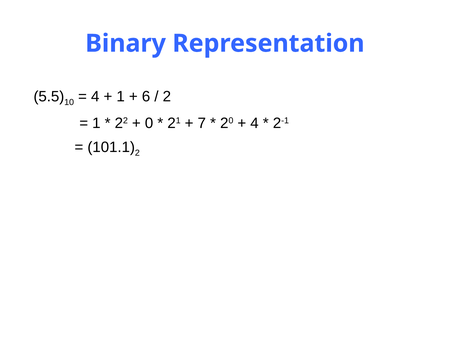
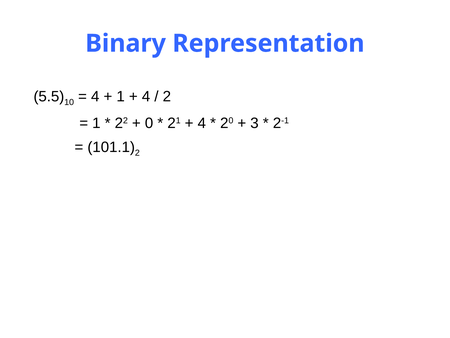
6: 6 -> 4 (146, 96)
7: 7 -> 4 (202, 123)
4: 4 -> 3 (254, 123)
